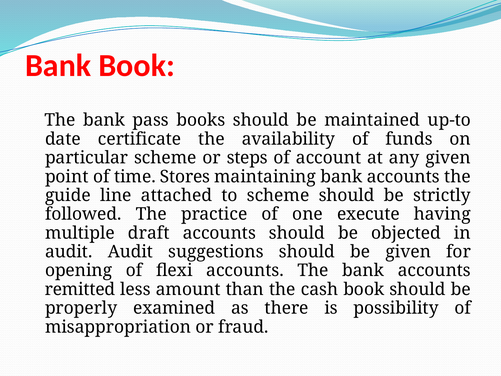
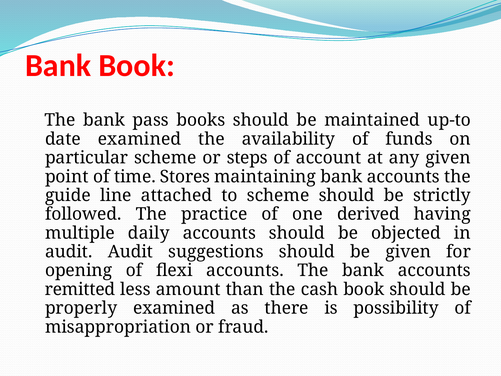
date certificate: certificate -> examined (139, 139)
execute: execute -> derived (368, 214)
draft: draft -> daily (149, 233)
